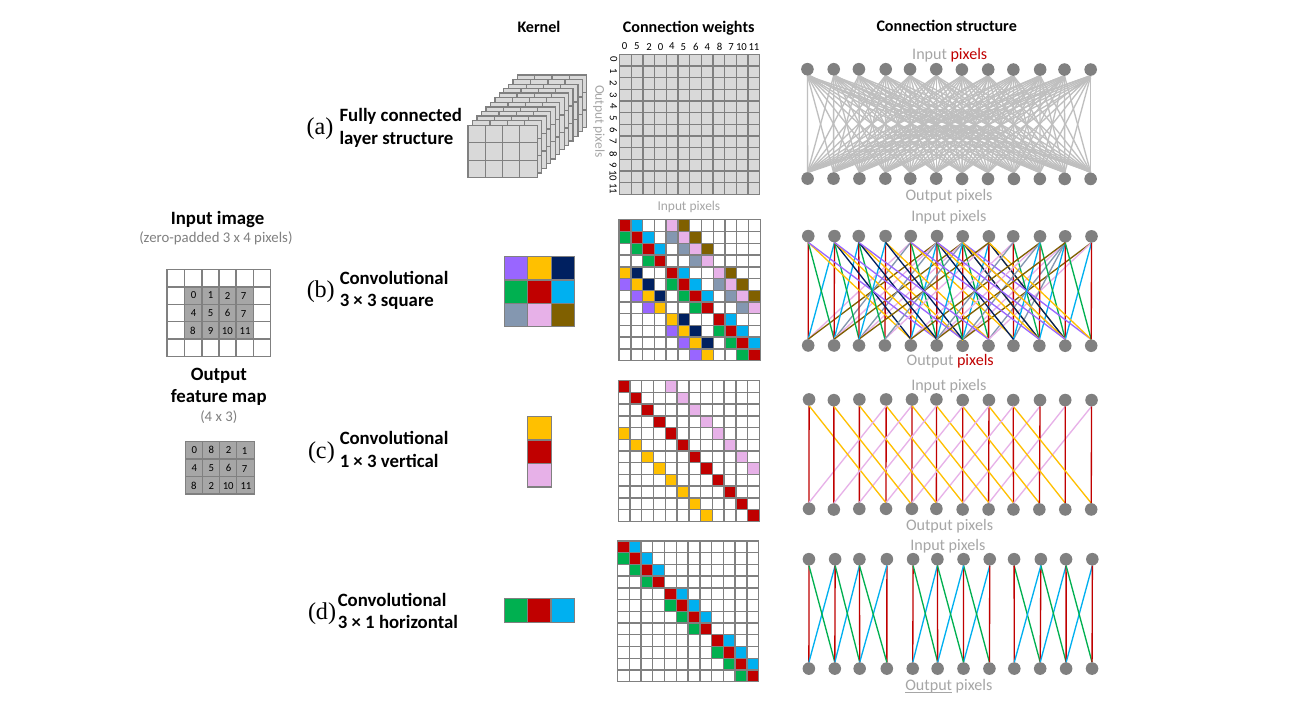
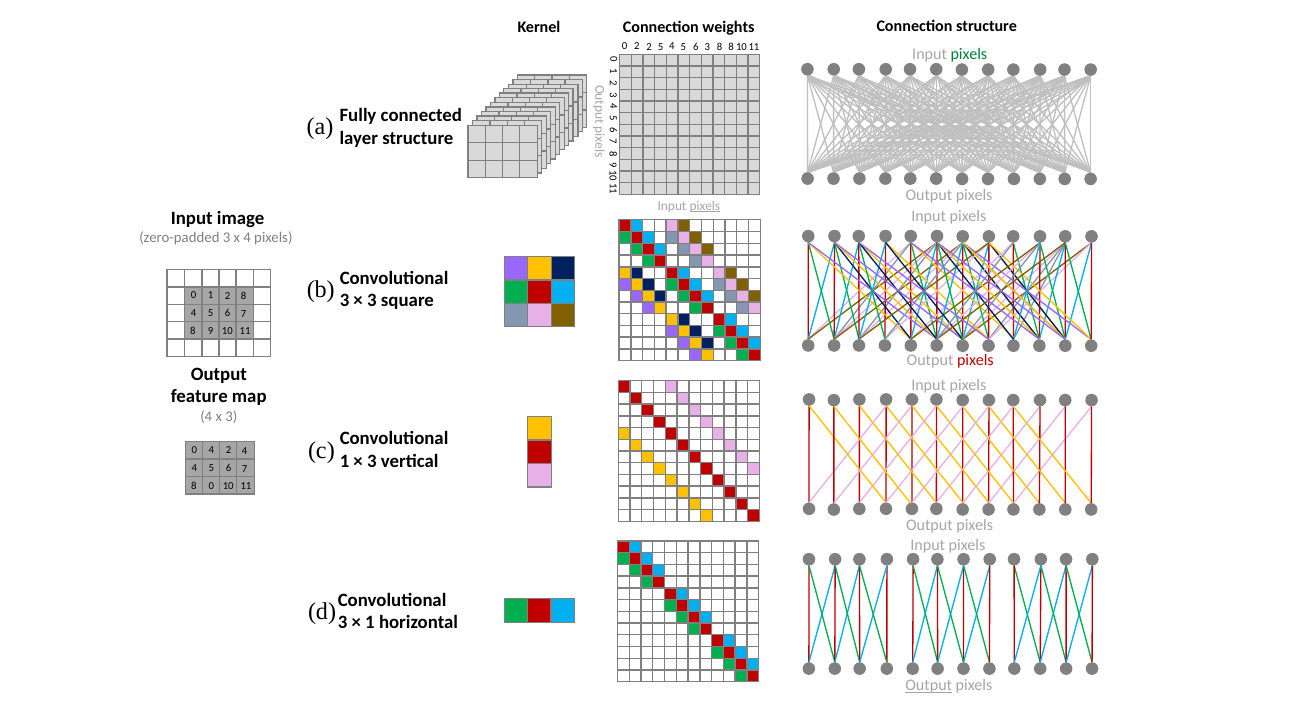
0 5: 5 -> 2 (637, 46)
2 0: 0 -> 5 (661, 47)
6 4: 4 -> 3 (707, 47)
7: 7 -> 8 (731, 47)
pixels colour: red -> green (969, 54)
pixels underline: none -> present (705, 206)
2 7: 7 -> 8 (244, 296)
0 8: 8 -> 4 (211, 450)
2 1: 1 -> 4 (245, 451)
2: 2 -> 0 (211, 486)
